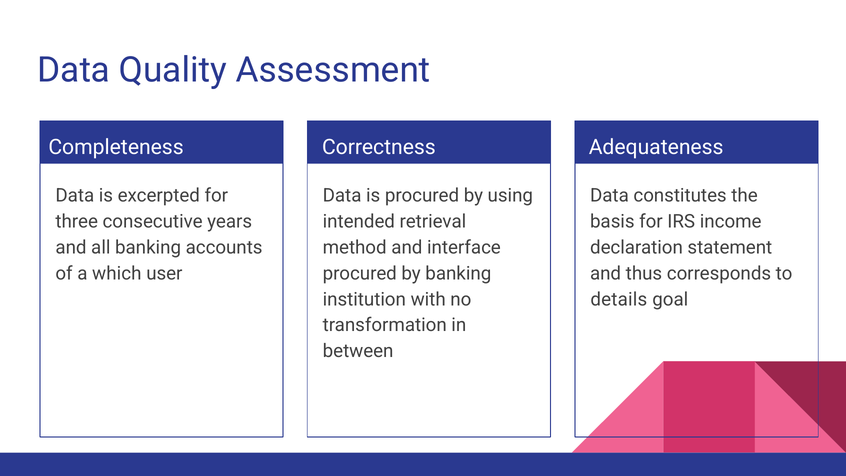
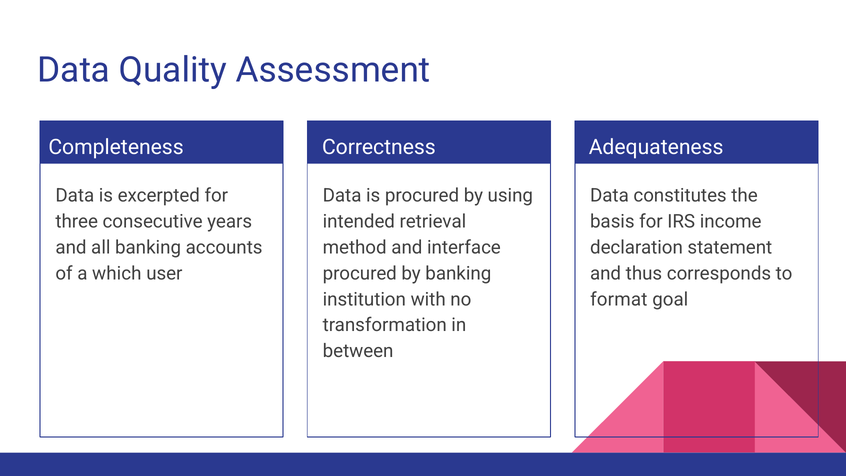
details: details -> format (619, 299)
